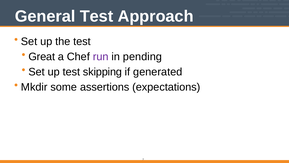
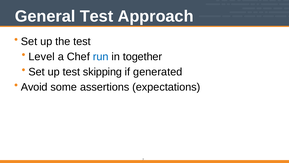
Great: Great -> Level (42, 57)
run colour: purple -> blue (101, 57)
pending: pending -> together (143, 57)
Mkdir: Mkdir -> Avoid (34, 87)
